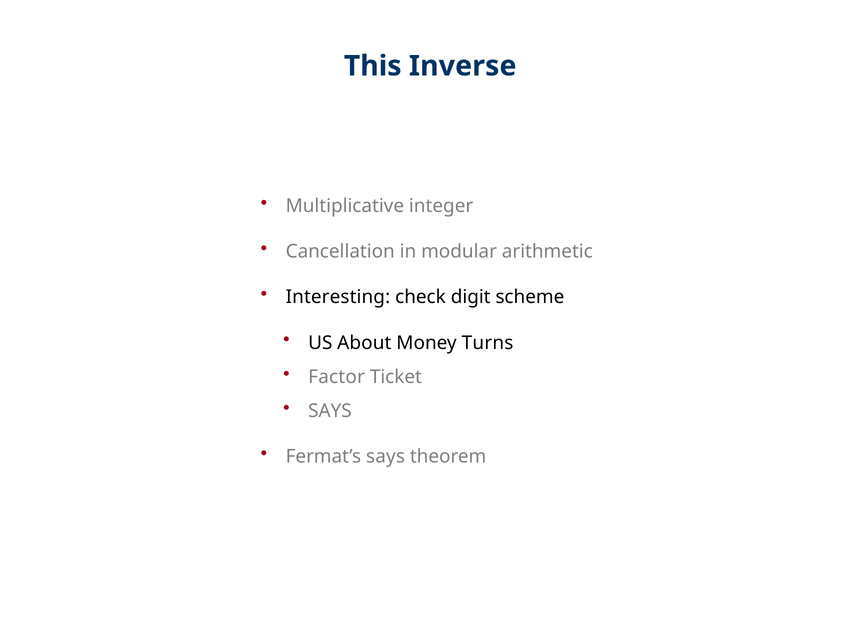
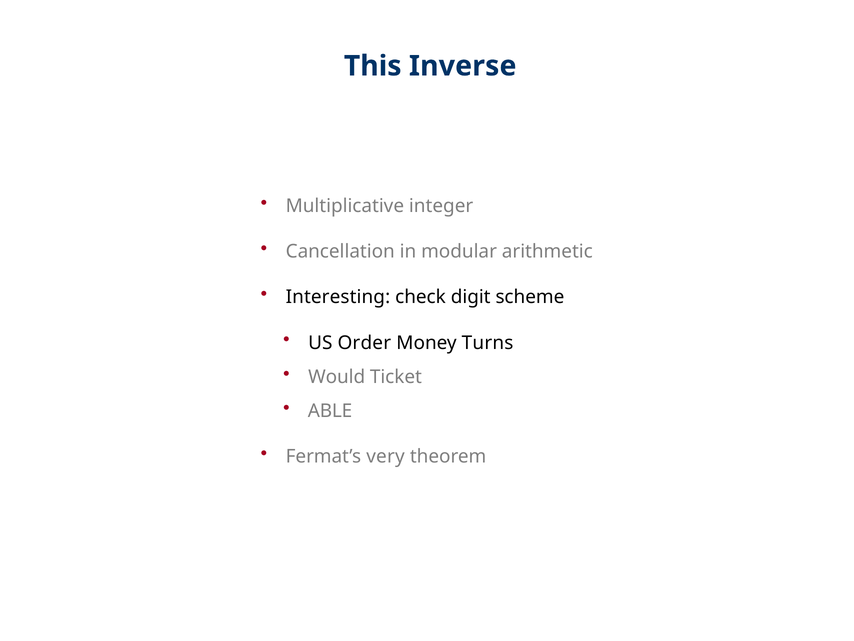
About: About -> Order (364, 343)
Factor: Factor -> Would (337, 377)
SAYS: SAYS -> ABLE (330, 411)
Fermat’s says: says -> very (385, 456)
